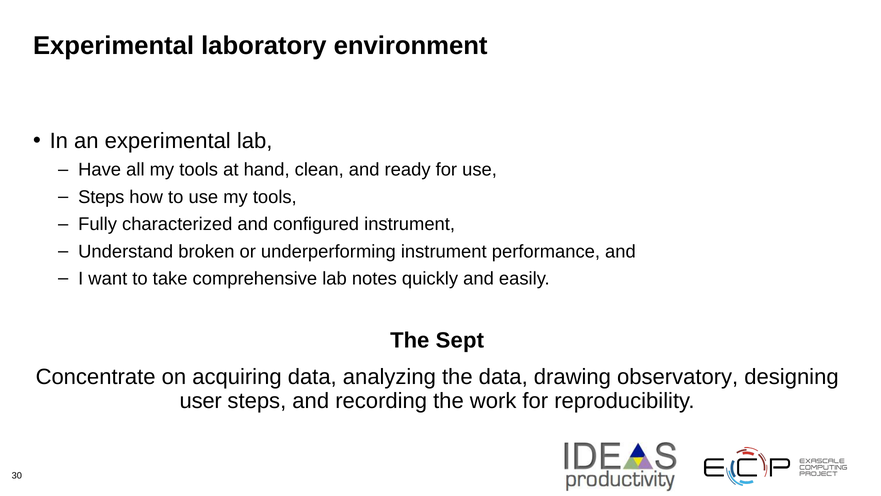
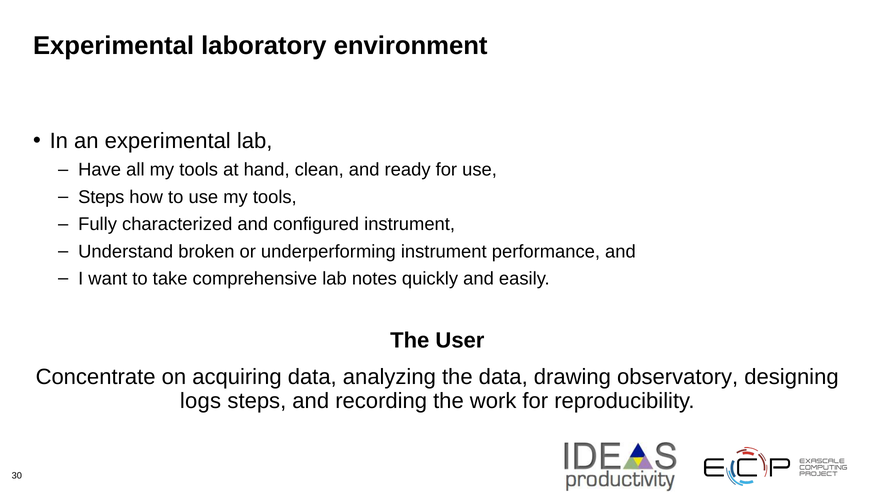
Sept: Sept -> User (460, 340)
user: user -> logs (200, 401)
